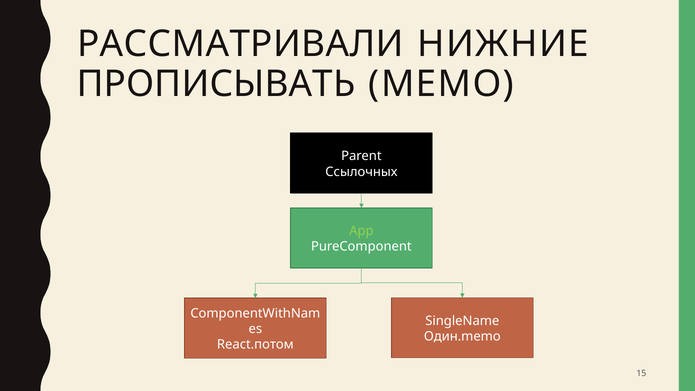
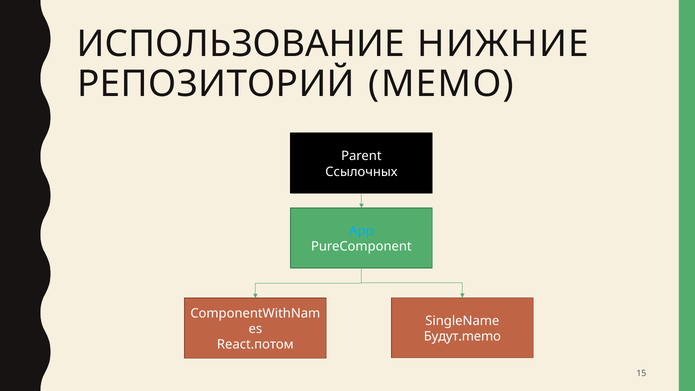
РАССМАТРИВАЛИ: РАССМАТРИВАЛИ -> ИСПОЛЬЗОВАНИЕ (241, 44)
ПРОПИСЫВАТЬ: ПРОПИСЫВАТЬ -> РЕПОЗИТОРИЙ (216, 84)
App colour: light green -> light blue (361, 231)
Один.memo: Один.memo -> Будут.memo (462, 336)
